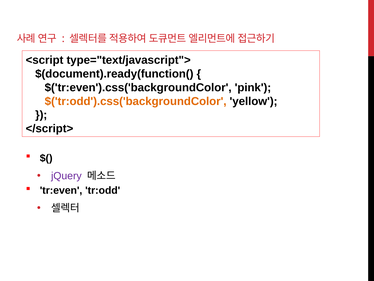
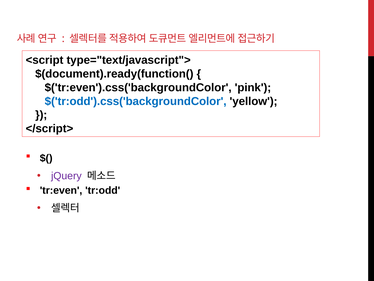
$('tr:odd').css('backgroundColor colour: orange -> blue (136, 101)
